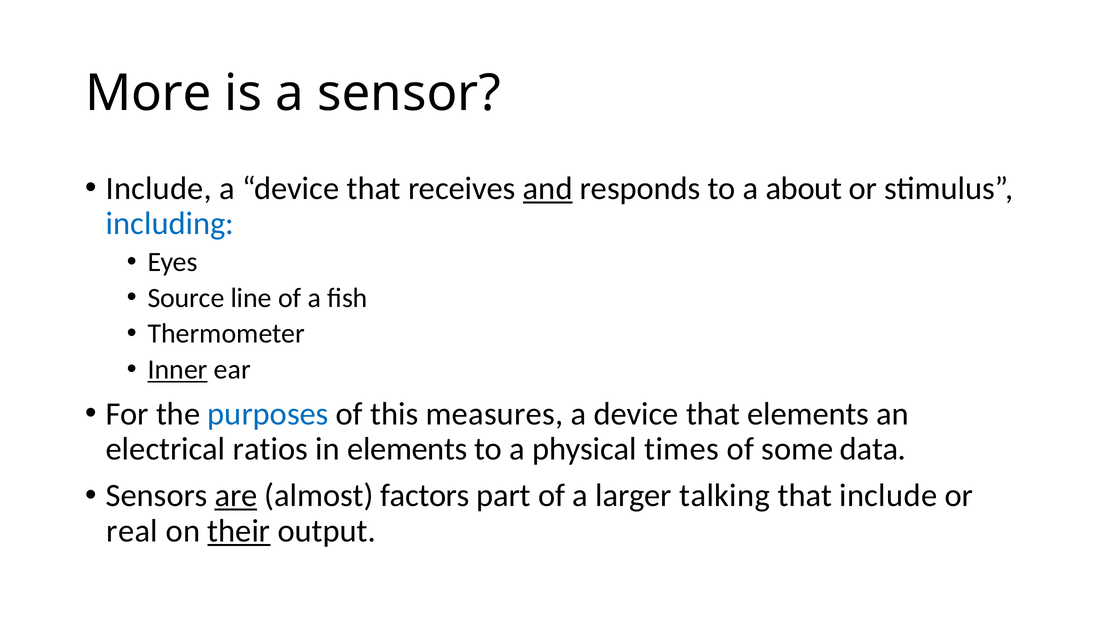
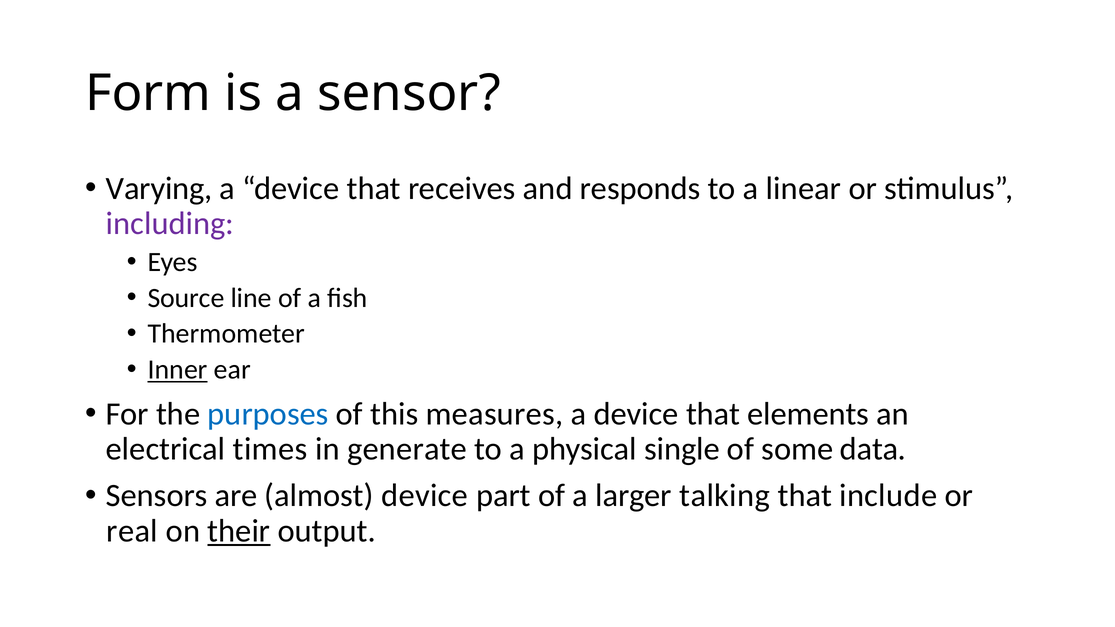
More: More -> Form (148, 94)
Include: Include -> Varying (159, 189)
and underline: present -> none (548, 189)
about: about -> linear (804, 189)
including colour: blue -> purple (170, 224)
ratios: ratios -> times (270, 449)
in elements: elements -> generate (407, 449)
times: times -> single (682, 449)
are underline: present -> none (236, 496)
almost factors: factors -> device (425, 496)
